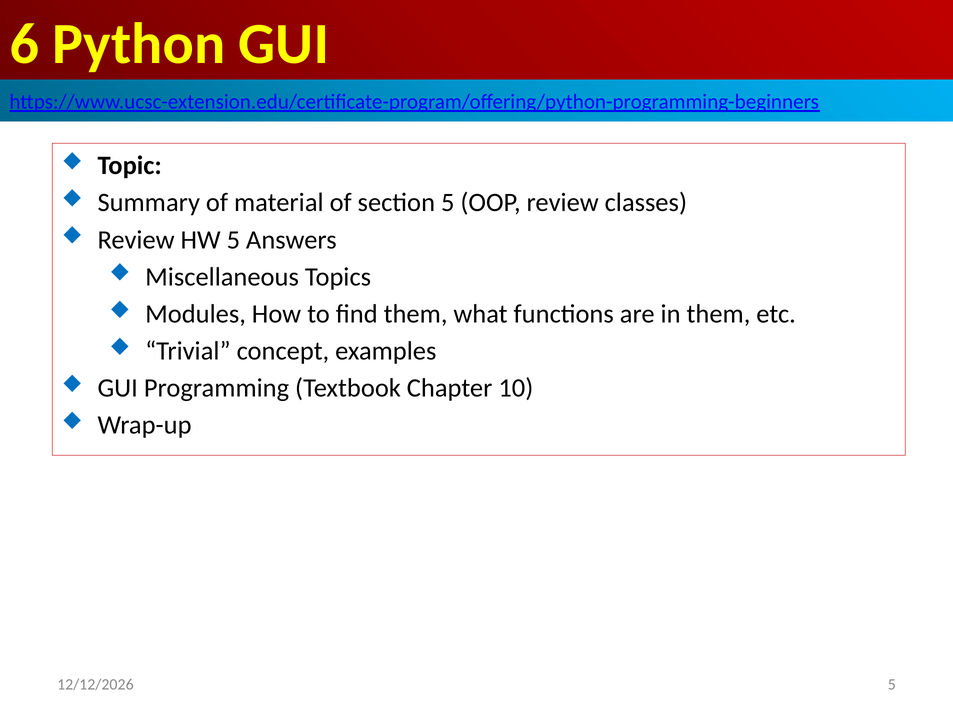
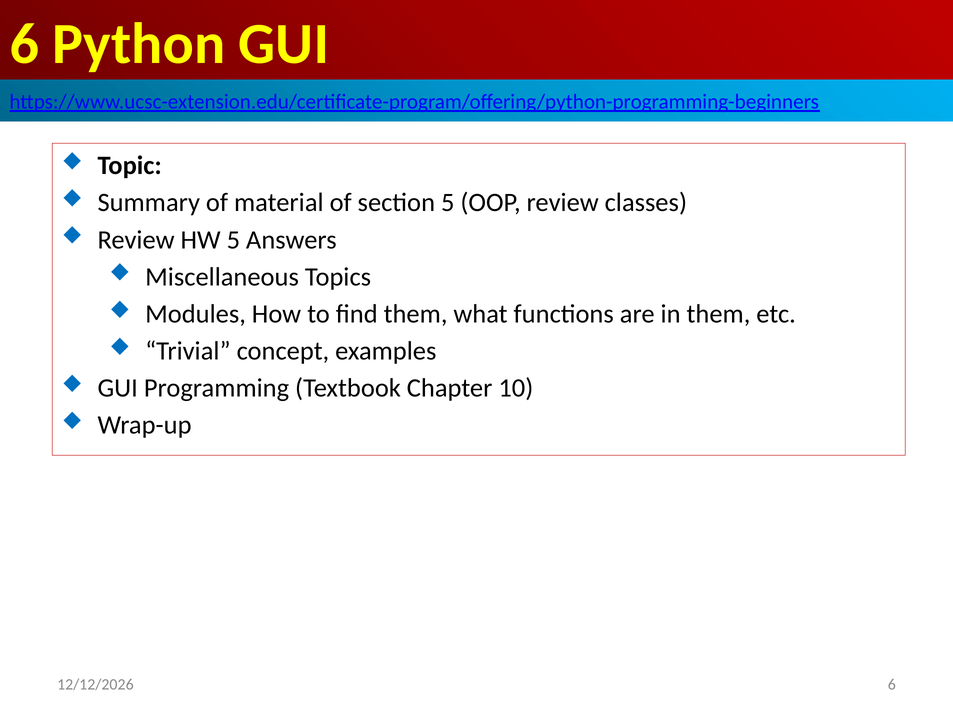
5: 5 -> 6 (892, 684)
